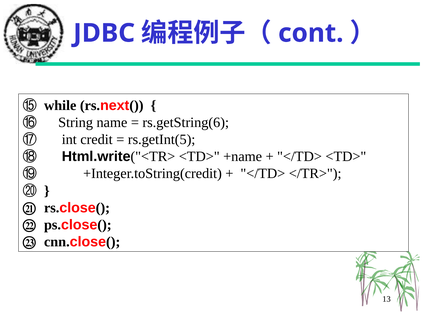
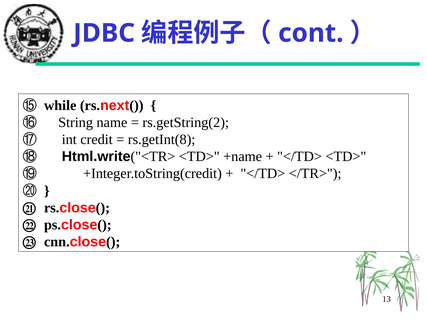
rs.getString(6: rs.getString(6 -> rs.getString(2 (186, 123)
rs.getInt(5: rs.getInt(5 -> rs.getInt(8 (162, 140)
